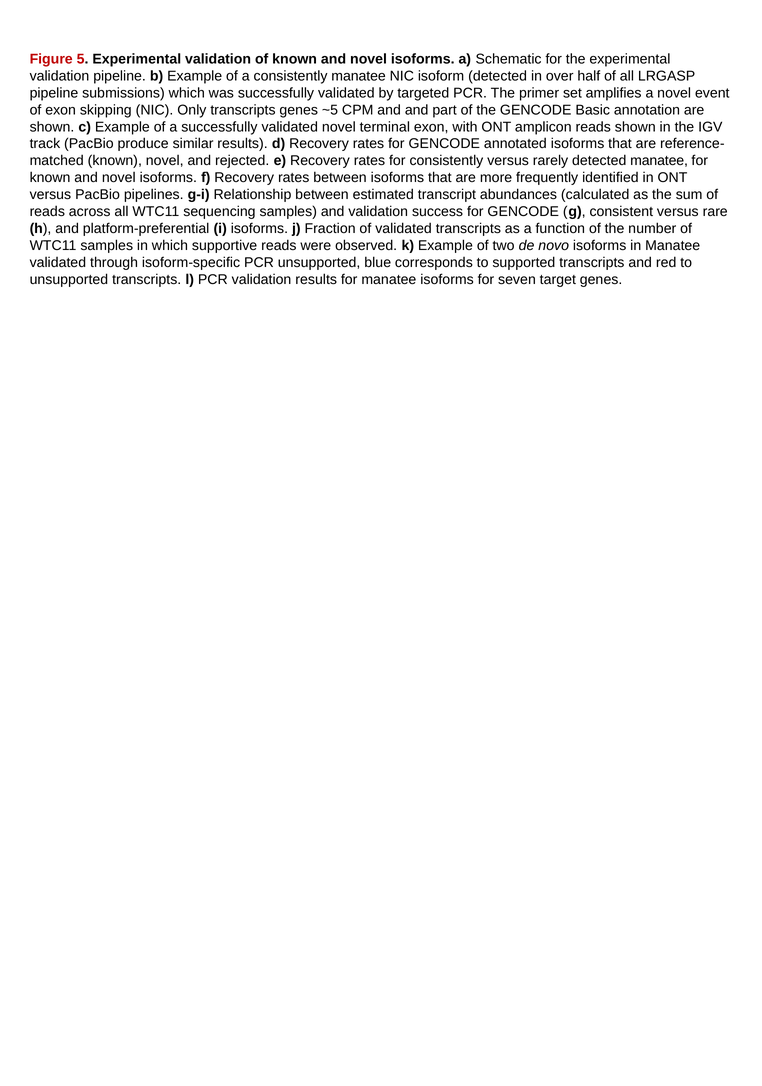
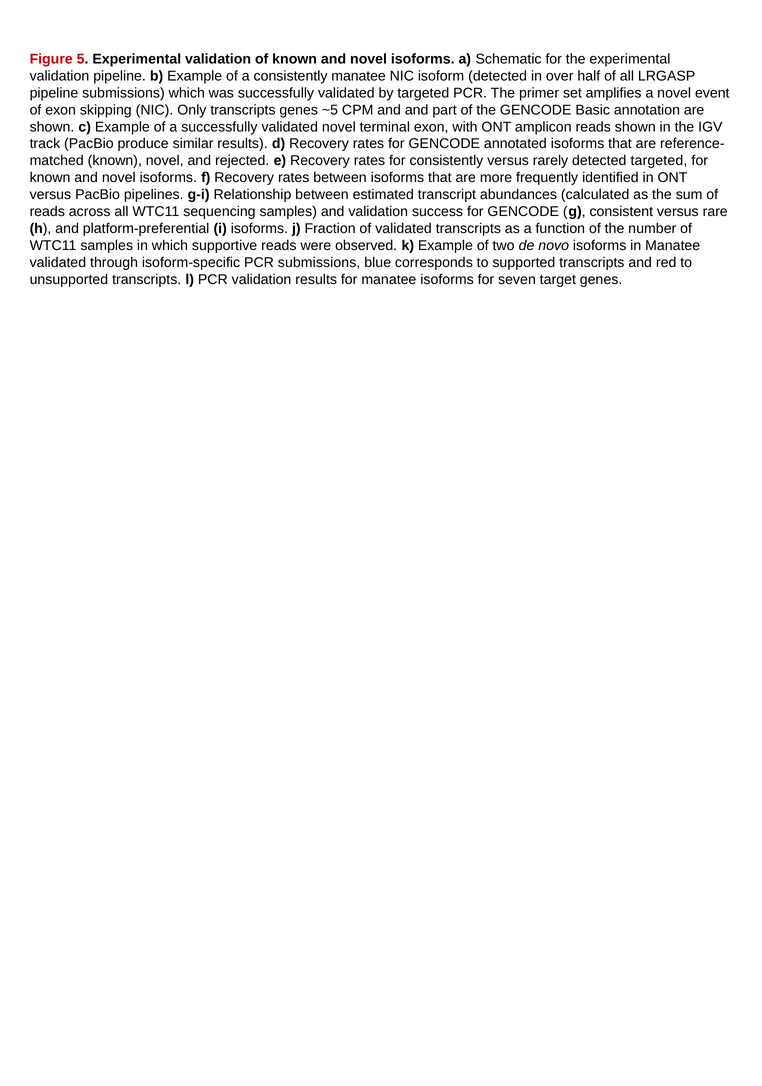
detected manatee: manatee -> targeted (659, 161)
PCR unsupported: unsupported -> submissions (319, 262)
